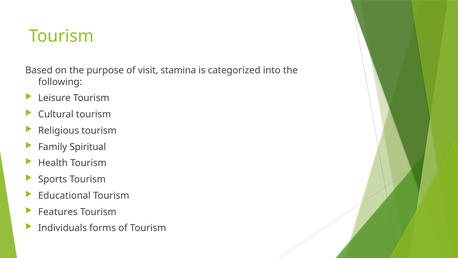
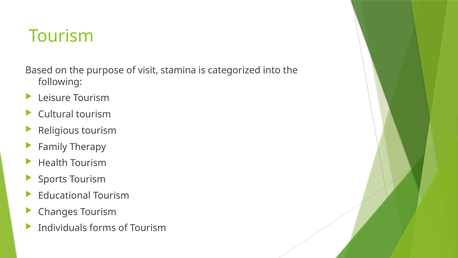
Spiritual: Spiritual -> Therapy (88, 147)
Features: Features -> Changes (58, 212)
